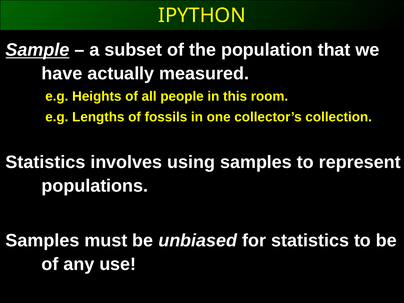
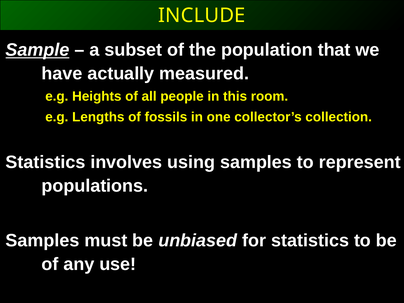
IPYTHON: IPYTHON -> INCLUDE (202, 16)
